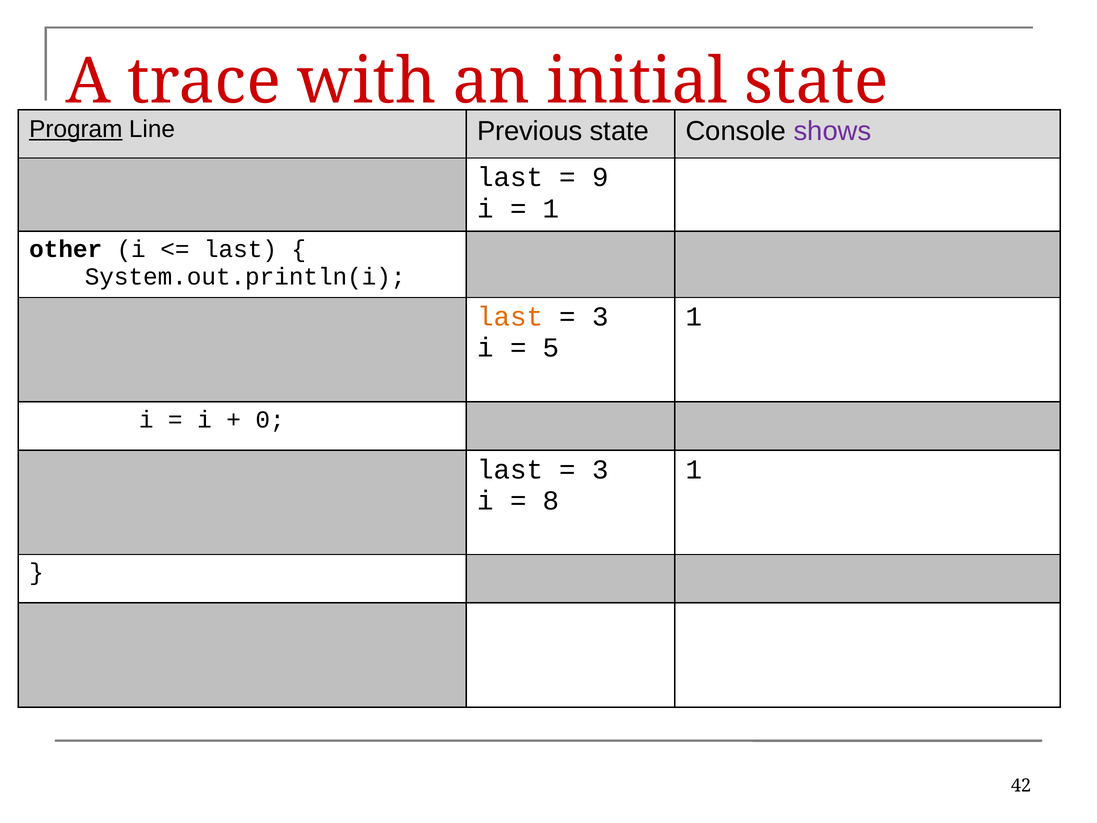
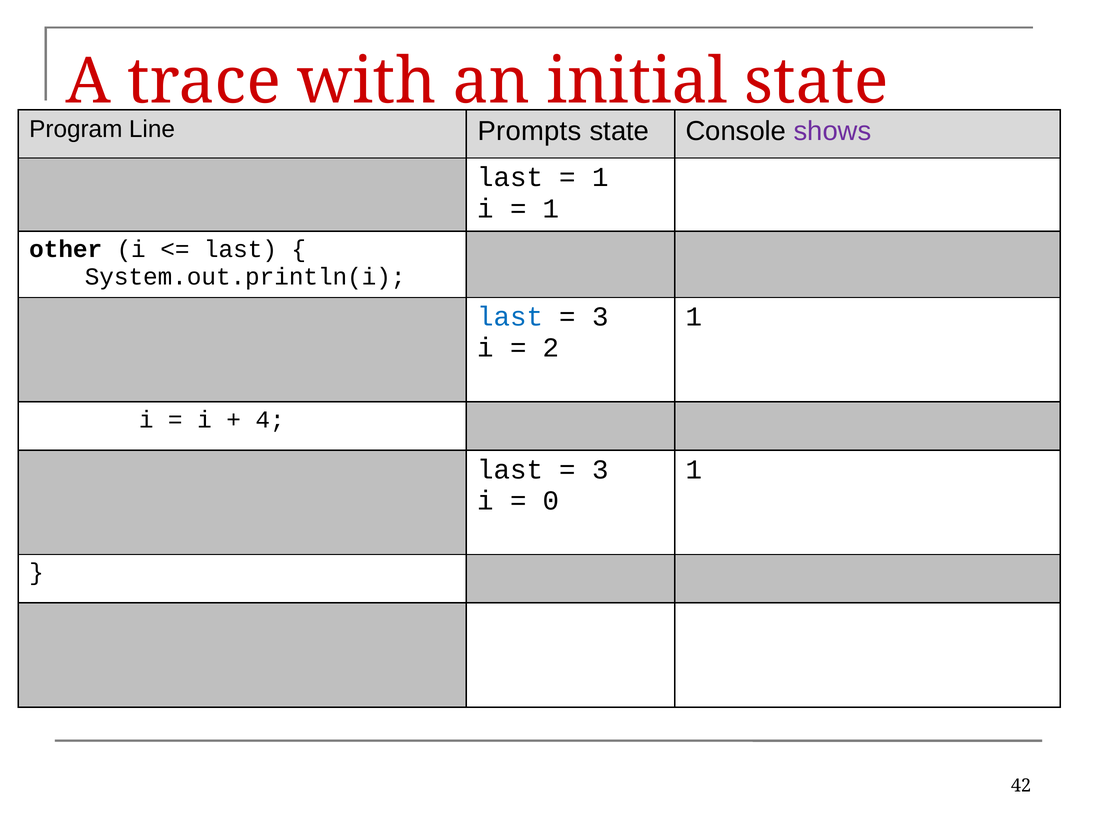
Program underline: present -> none (76, 129)
Previous: Previous -> Prompts (530, 131)
9: 9 -> 1 (601, 177)
last colour: orange -> blue (510, 317)
5: 5 -> 2 (551, 348)
0: 0 -> 4 (270, 419)
8: 8 -> 0 (551, 500)
